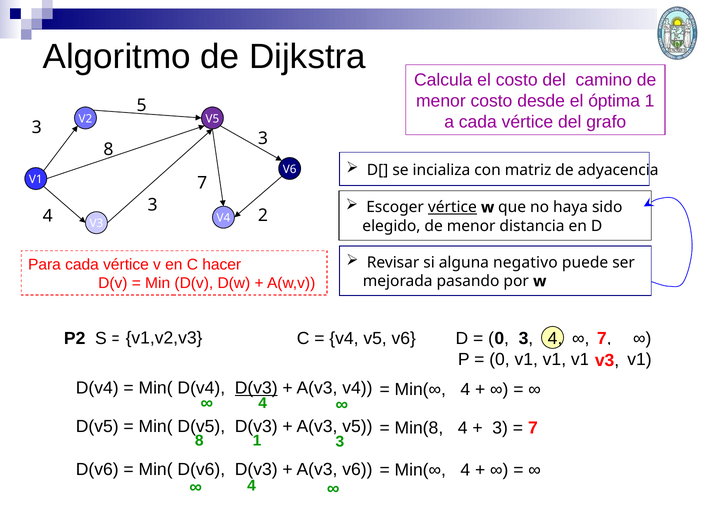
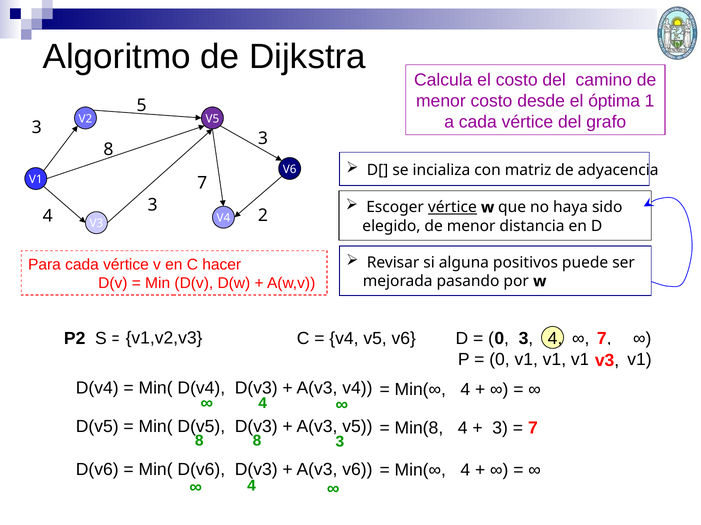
negativo: negativo -> positivos (525, 263)
D(v3 underline: present -> none (256, 389)
8 1: 1 -> 8 (257, 441)
